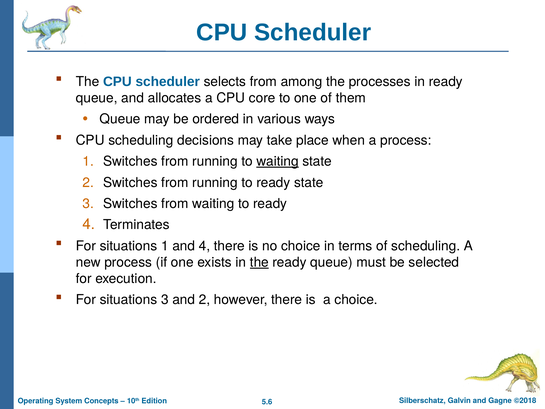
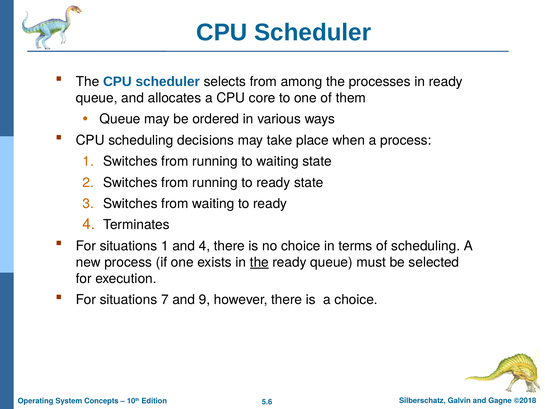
waiting underline: present -> none (278, 161)
situations 3: 3 -> 7 (165, 300)
and 2: 2 -> 9 (205, 300)
